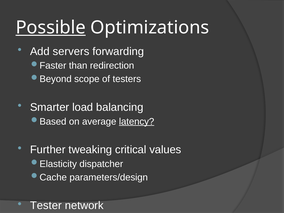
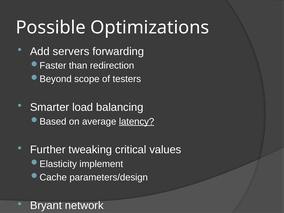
Possible underline: present -> none (51, 28)
dispatcher: dispatcher -> implement (101, 164)
Tester: Tester -> Bryant (46, 206)
